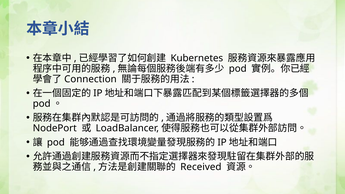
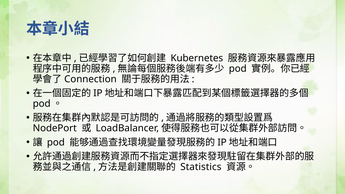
Received: Received -> Statistics (201, 167)
